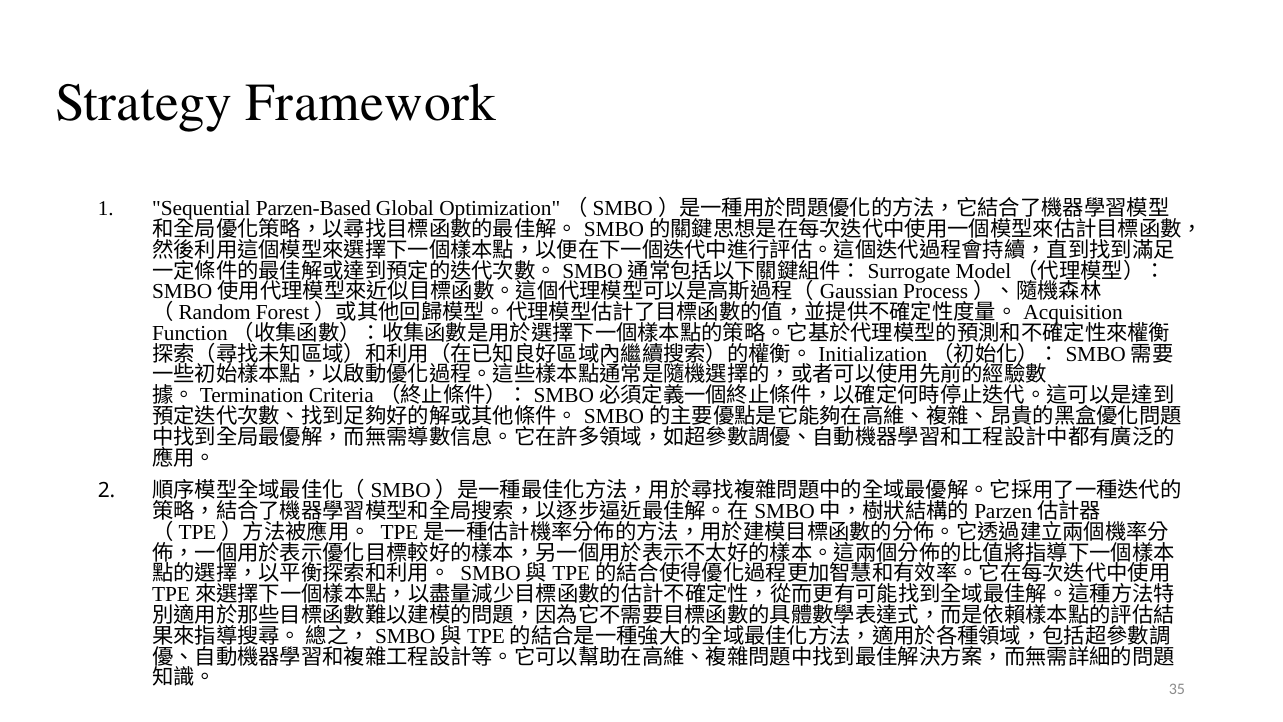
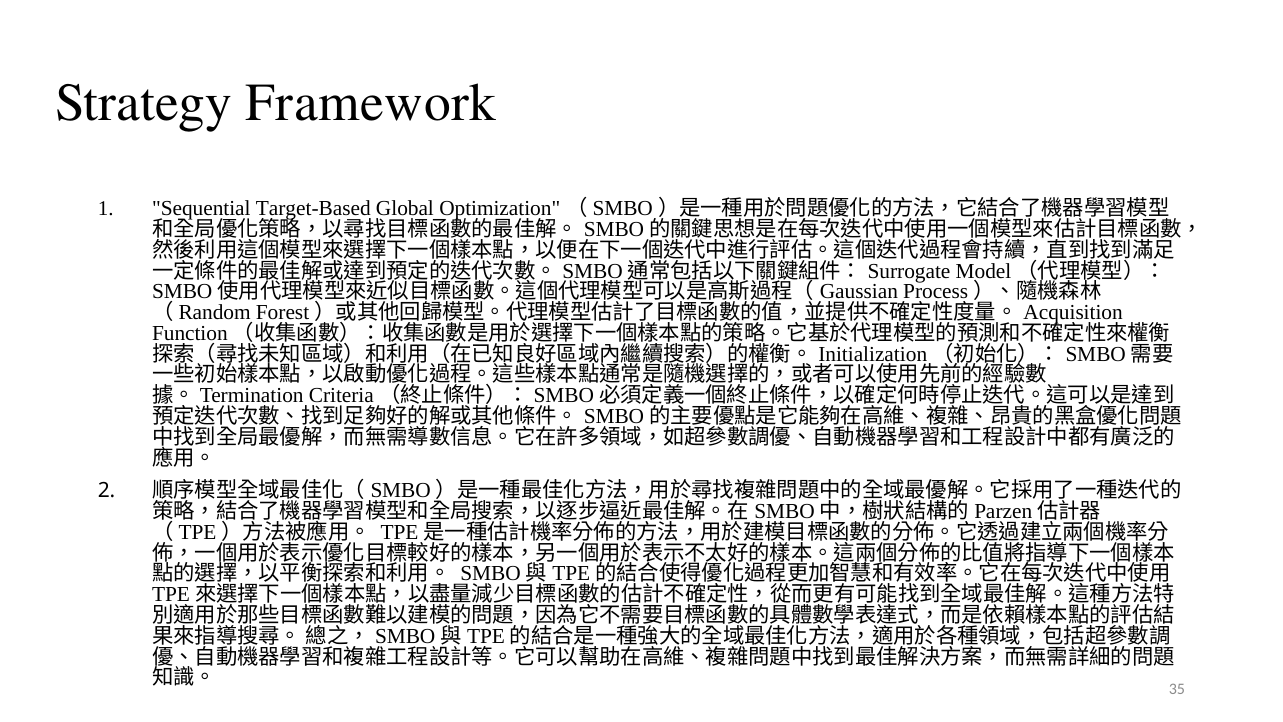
Parzen-Based: Parzen-Based -> Target-Based (313, 209)
